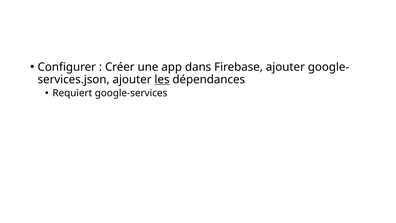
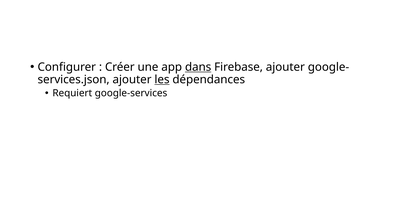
dans underline: none -> present (198, 67)
